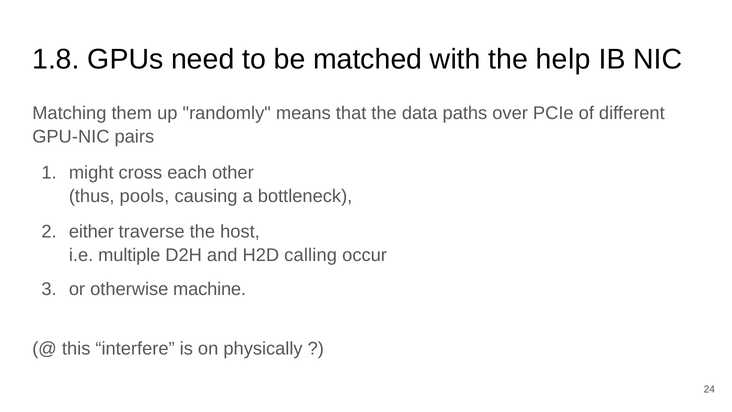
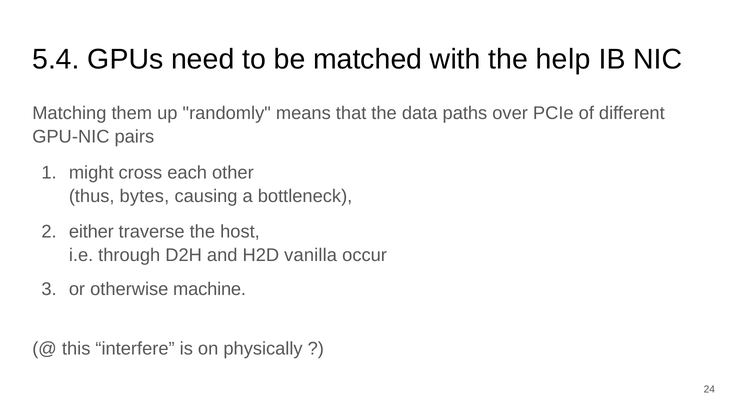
1.8: 1.8 -> 5.4 (56, 59)
pools: pools -> bytes (144, 196)
multiple: multiple -> through (129, 255)
calling: calling -> vanilla (311, 255)
